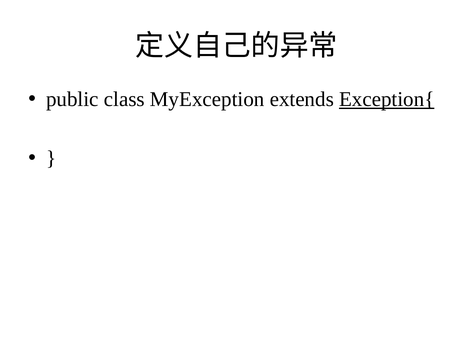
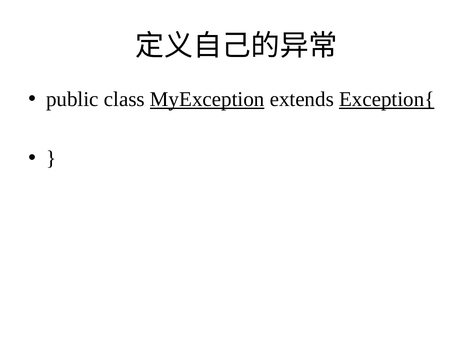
MyException underline: none -> present (207, 99)
